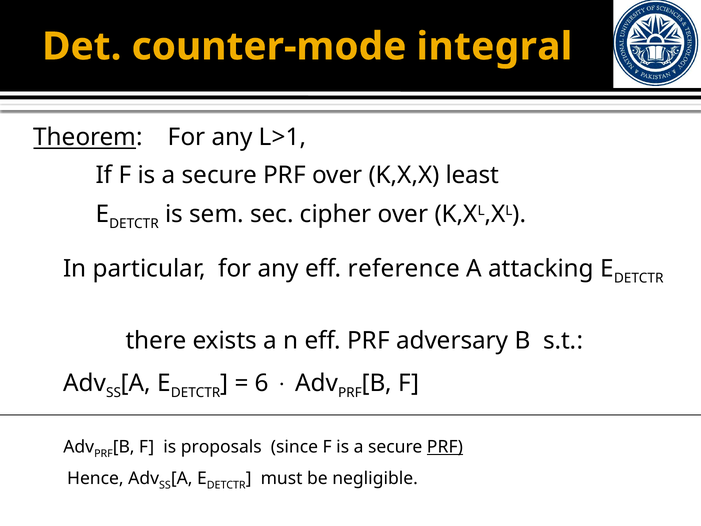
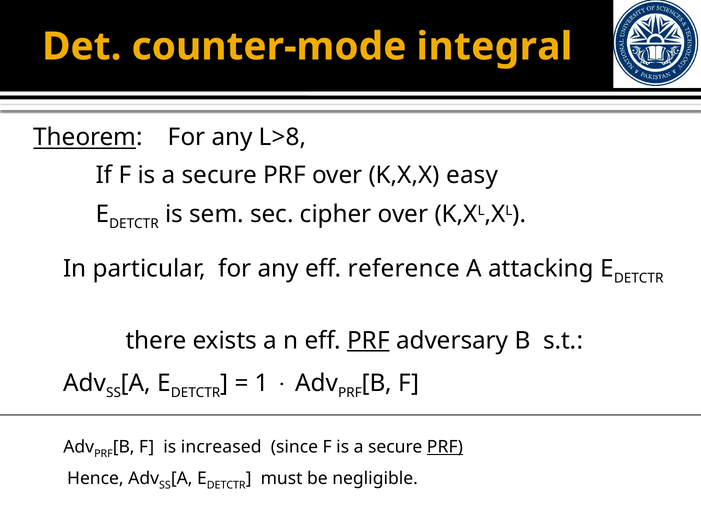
L>1: L>1 -> L>8 (283, 137)
least: least -> easy (472, 175)
PRF underline: none -> present (368, 340)
6: 6 -> 1 (262, 383)
proposals: proposals -> increased (221, 447)
